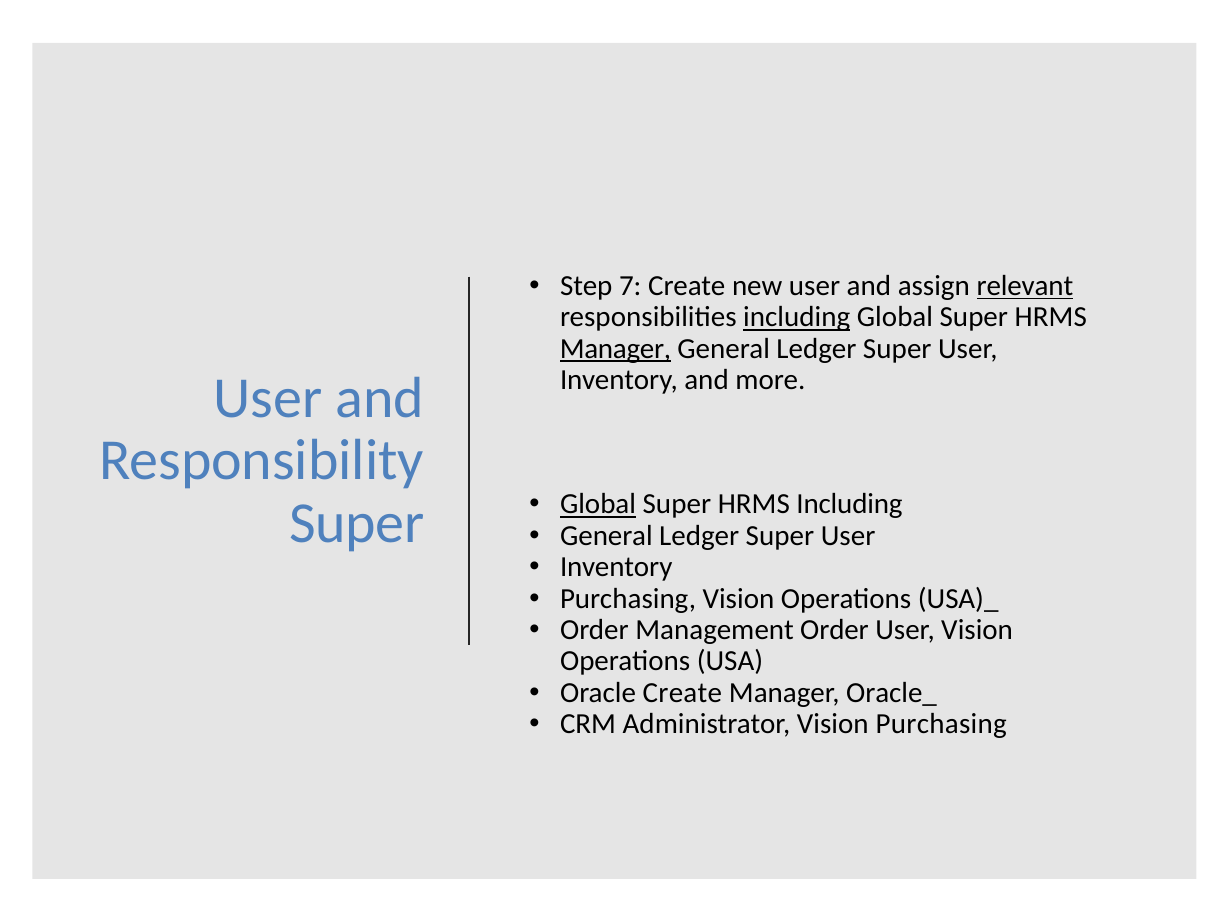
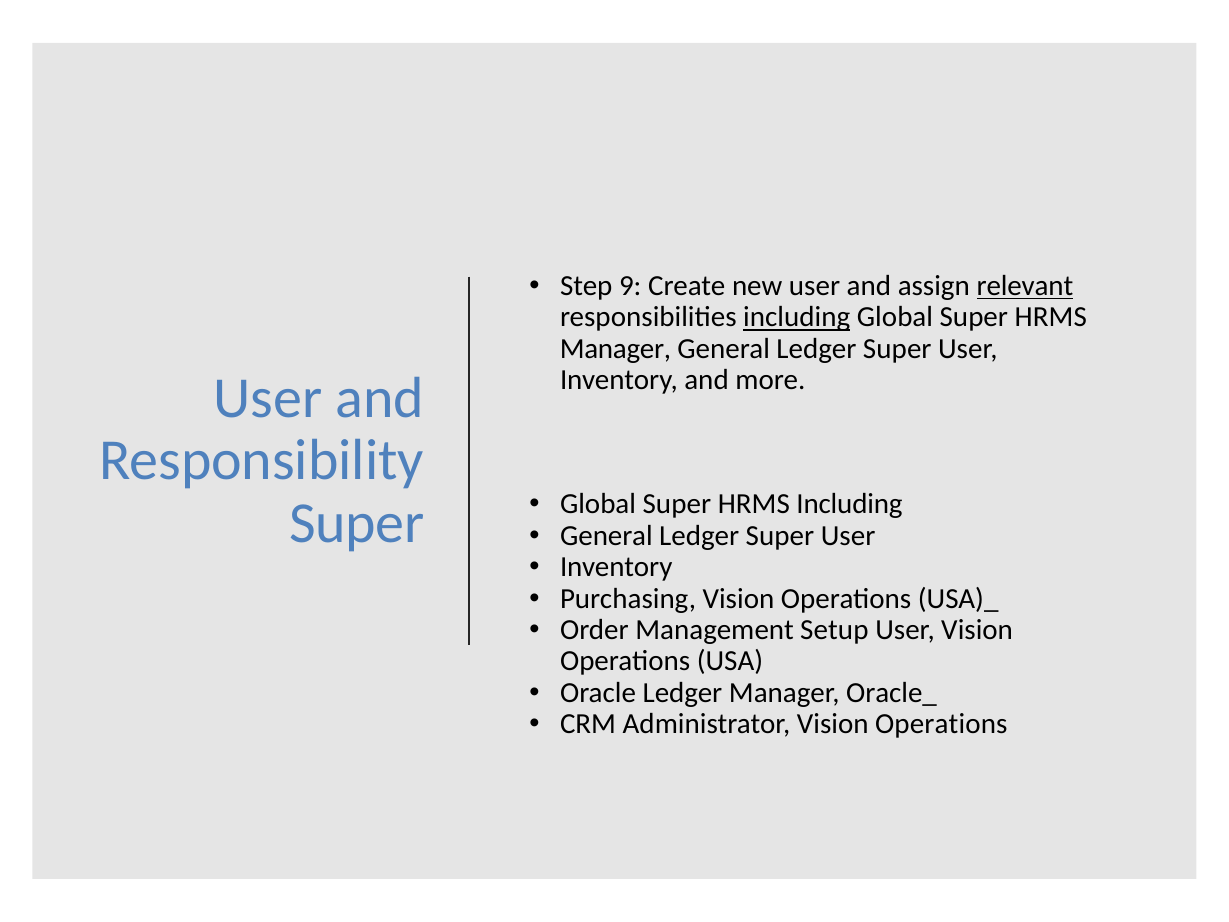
7: 7 -> 9 (630, 286)
Manager underline: present -> none (615, 349)
Global underline: present -> none (598, 504)
Management Order: Order -> Setup (834, 630)
Oracle Create: Create -> Ledger (682, 693)
Administrator Vision Purchasing: Purchasing -> Operations (941, 724)
